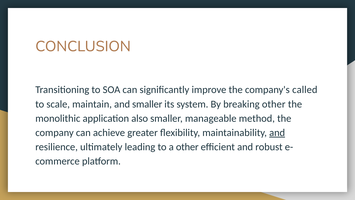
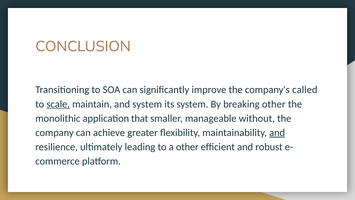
scale underline: none -> present (58, 104)
and smaller: smaller -> system (147, 104)
also: also -> that (140, 118)
method: method -> without (257, 118)
